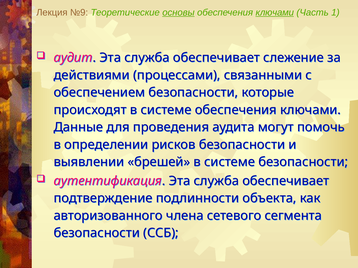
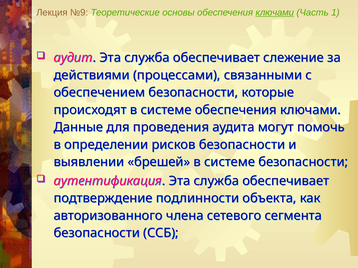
основы underline: present -> none (178, 13)
